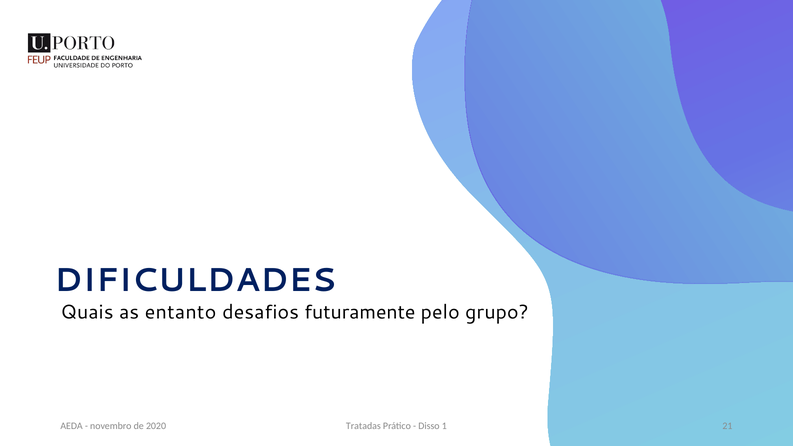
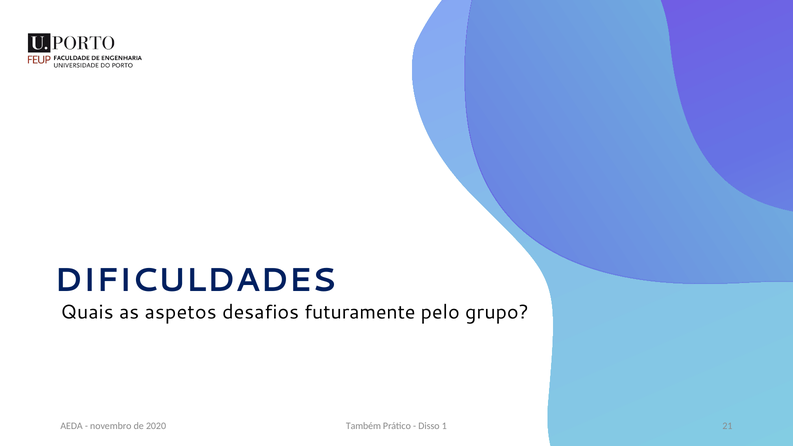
entanto: entanto -> aspetos (181, 312)
Tratadas: Tratadas -> Também (363, 426)
